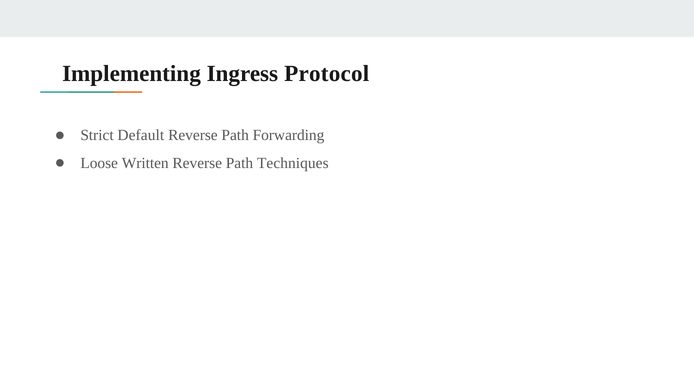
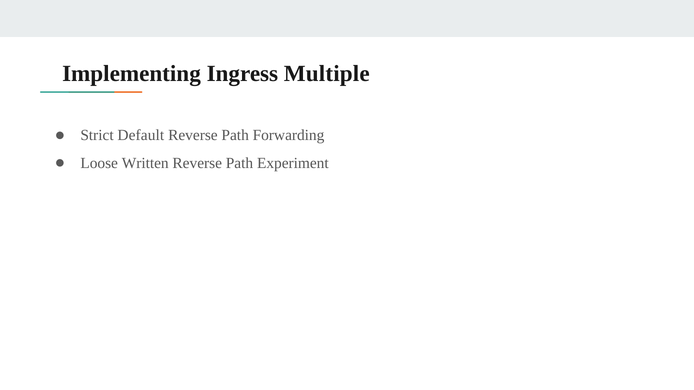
Protocol: Protocol -> Multiple (327, 74)
Techniques: Techniques -> Experiment (293, 163)
